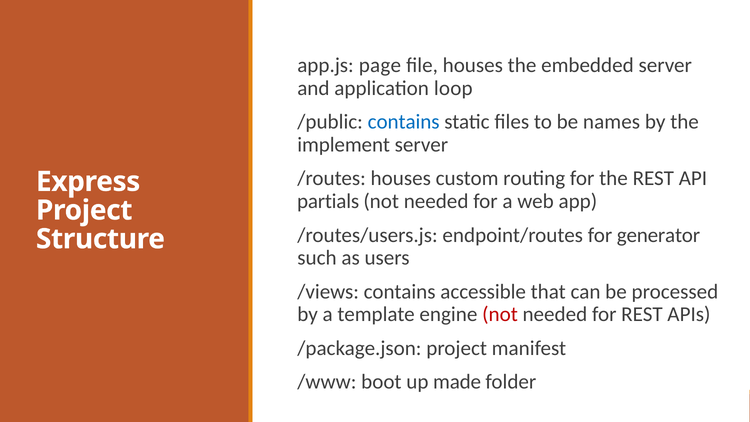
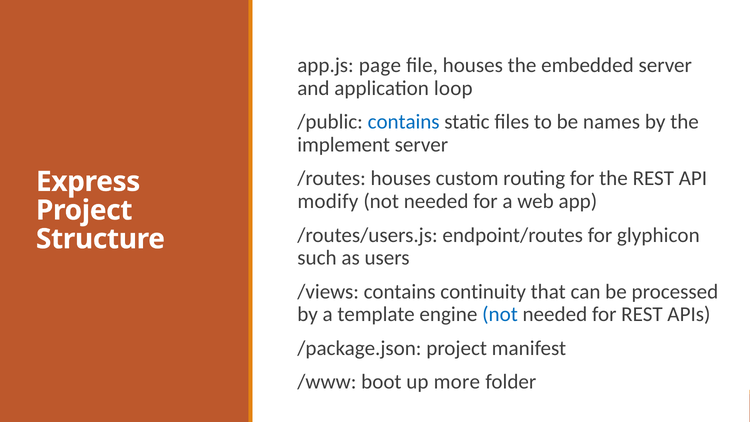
partials: partials -> modify (328, 201)
generator: generator -> glyphicon (658, 235)
accessible: accessible -> continuity (483, 292)
not colour: red -> blue (500, 314)
made: made -> more (457, 382)
